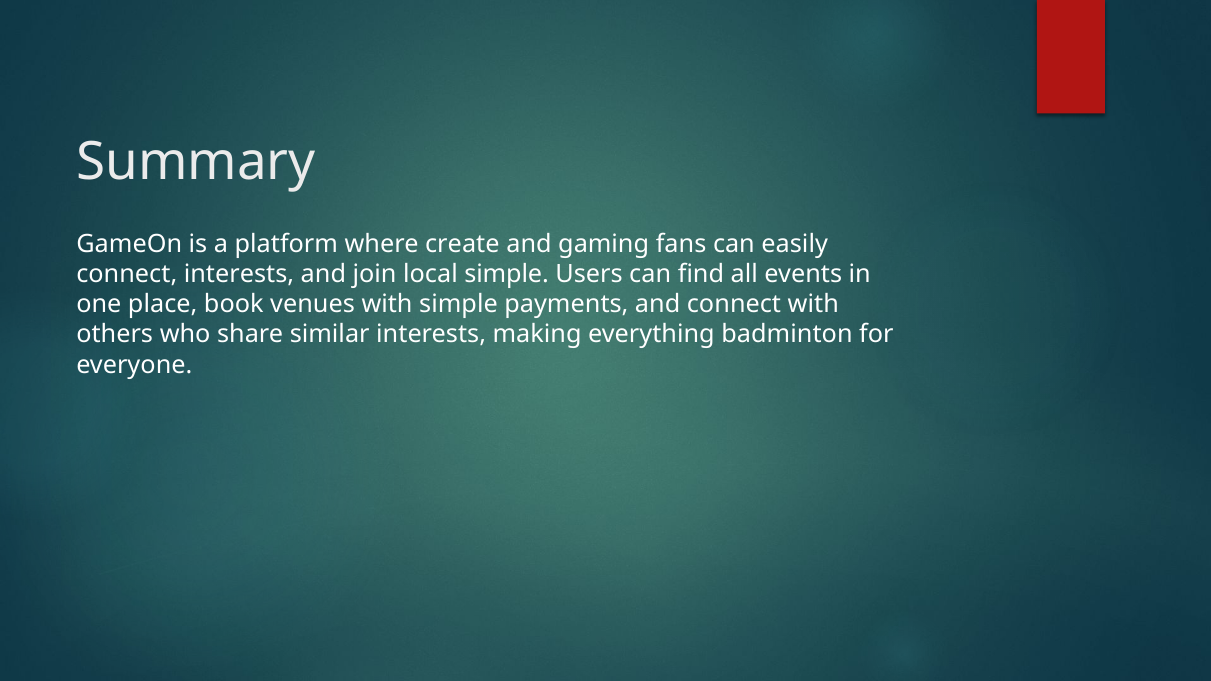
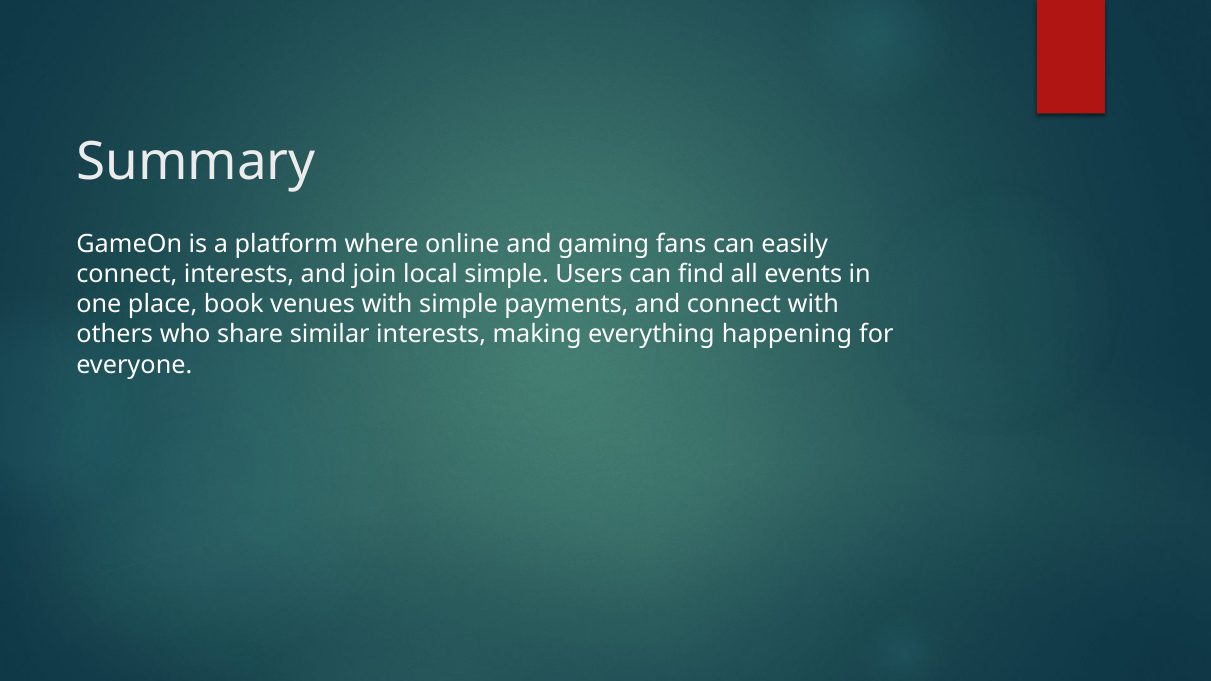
create: create -> online (462, 244)
badminton: badminton -> happening (787, 335)
